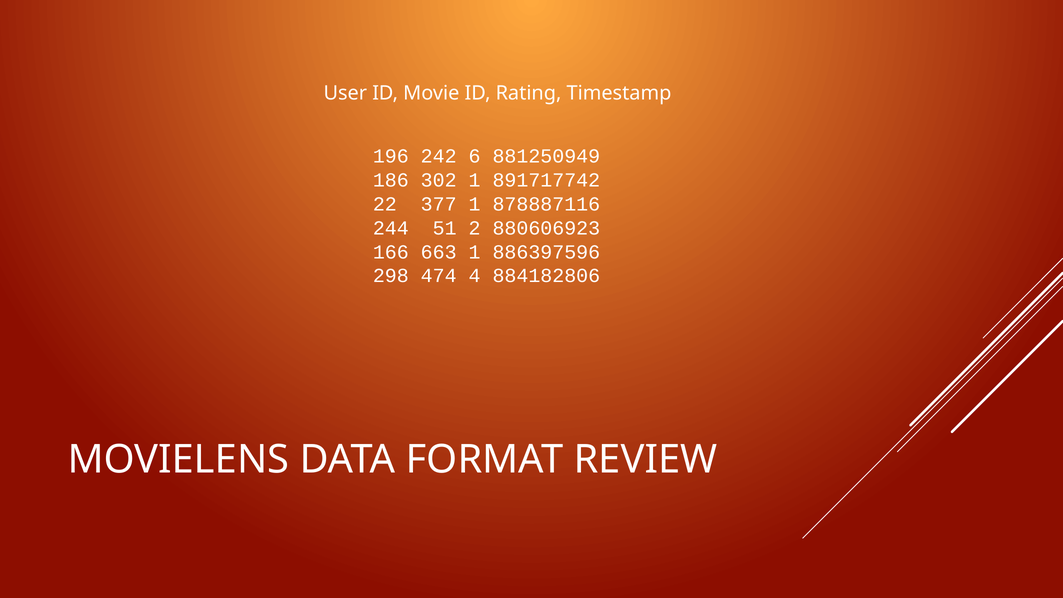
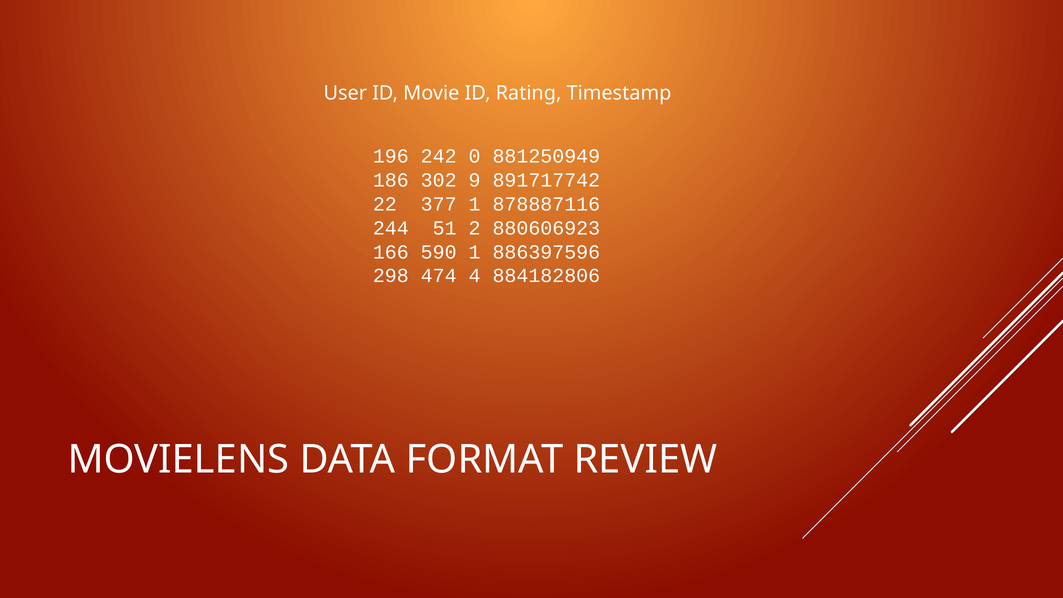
6: 6 -> 0 (475, 156)
302 1: 1 -> 9 (475, 180)
663: 663 -> 590 (439, 252)
